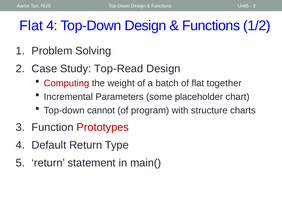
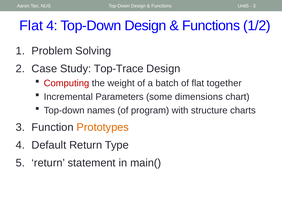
Top-Read: Top-Read -> Top-Trace (119, 69)
placeholder: placeholder -> dimensions (199, 97)
cannot: cannot -> names (101, 111)
Prototypes colour: red -> orange (103, 128)
